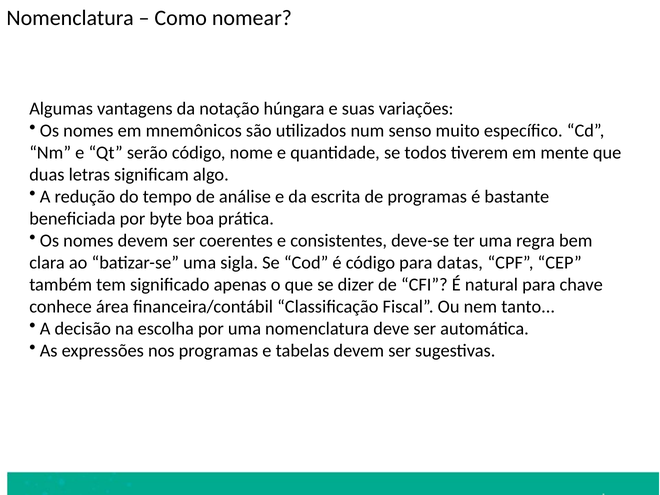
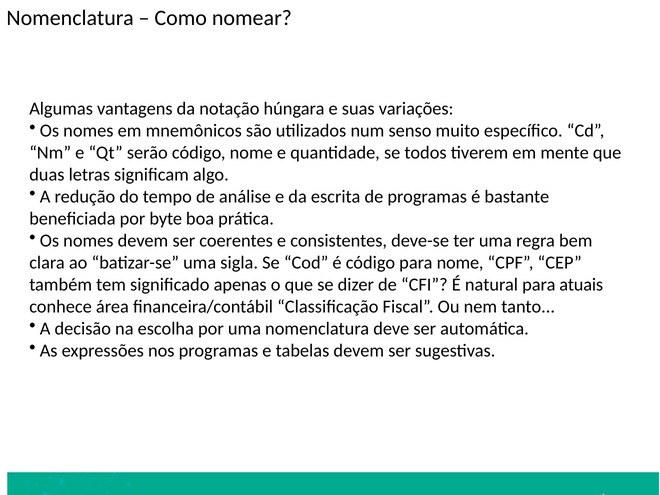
para datas: datas -> nome (460, 263)
chave: chave -> atuais (581, 285)
